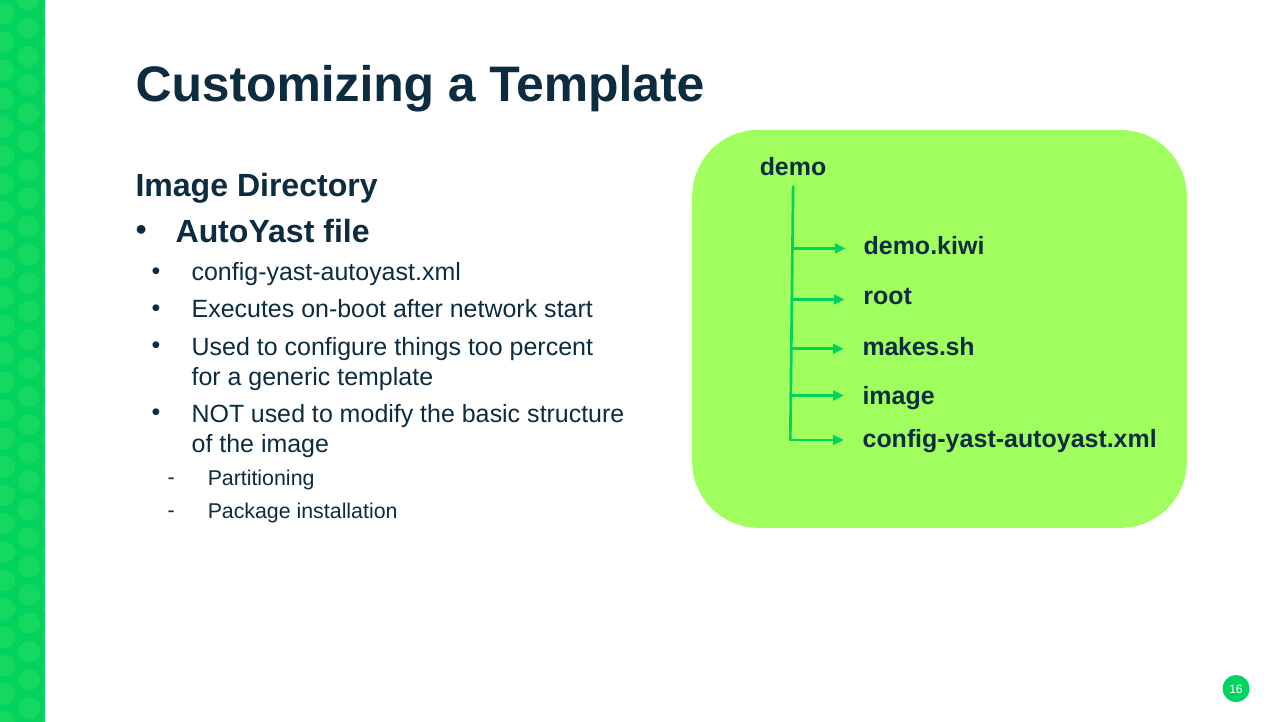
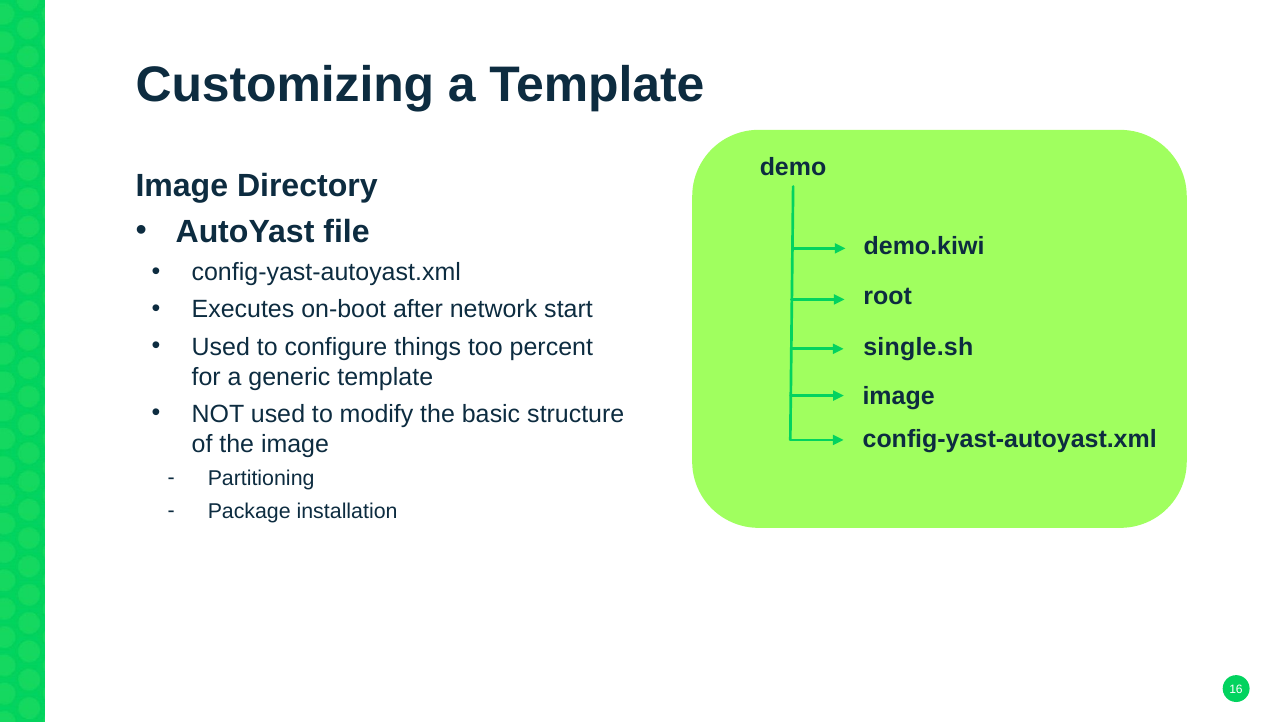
makes.sh: makes.sh -> single.sh (918, 347)
